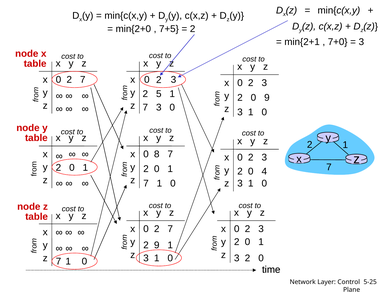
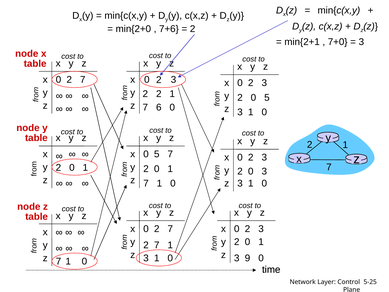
7+5: 7+5 -> 7+6 (169, 29)
2 5: 5 -> 2 (159, 94)
2 0 9: 9 -> 5 (267, 98)
7 3: 3 -> 6 (159, 107)
8: 8 -> 5 (157, 154)
0 4: 4 -> 3 (264, 171)
9: 9 -> 7 (157, 245)
2: 2 -> 9 (248, 258)
